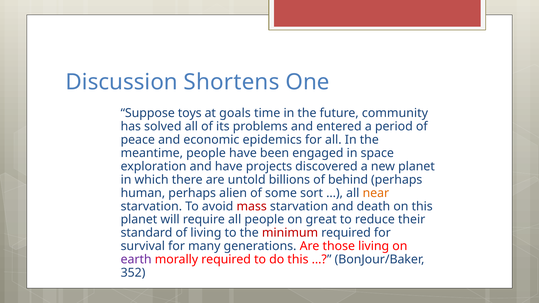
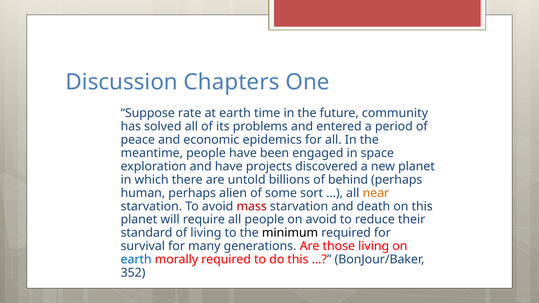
Shortens: Shortens -> Chapters (232, 82)
toys: toys -> rate (190, 113)
at goals: goals -> earth (235, 113)
on great: great -> avoid (321, 220)
minimum colour: red -> black (290, 233)
earth colour: purple -> blue (136, 260)
